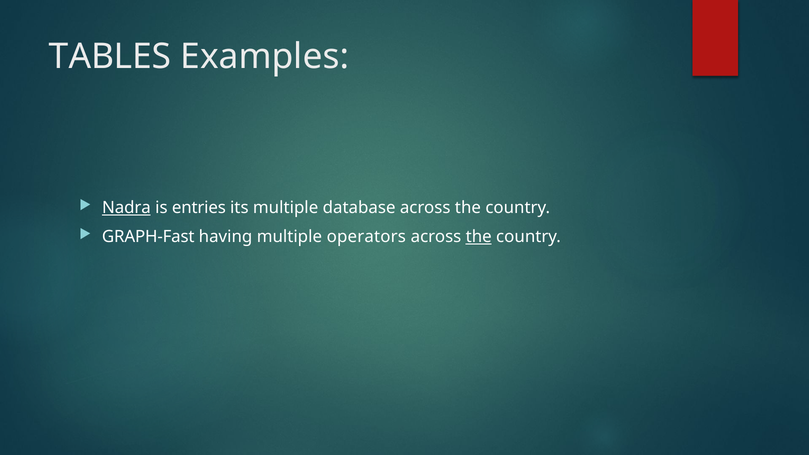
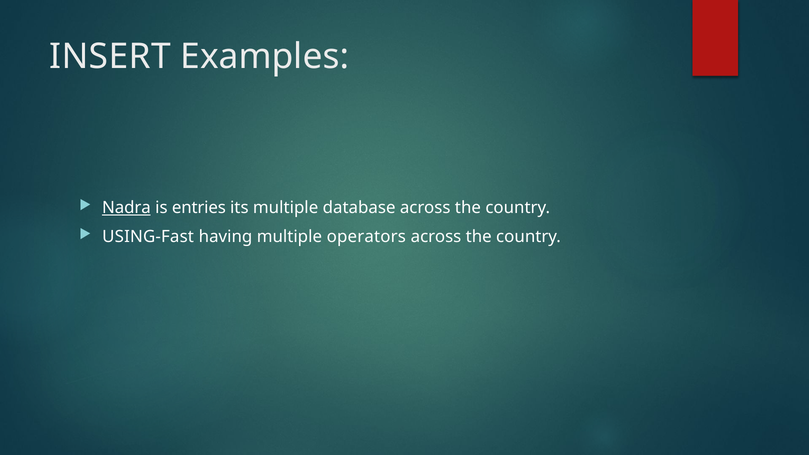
TABLES: TABLES -> INSERT (110, 57)
GRAPH-Fast: GRAPH-Fast -> USING-Fast (148, 237)
the underline: present -> none (479, 237)
